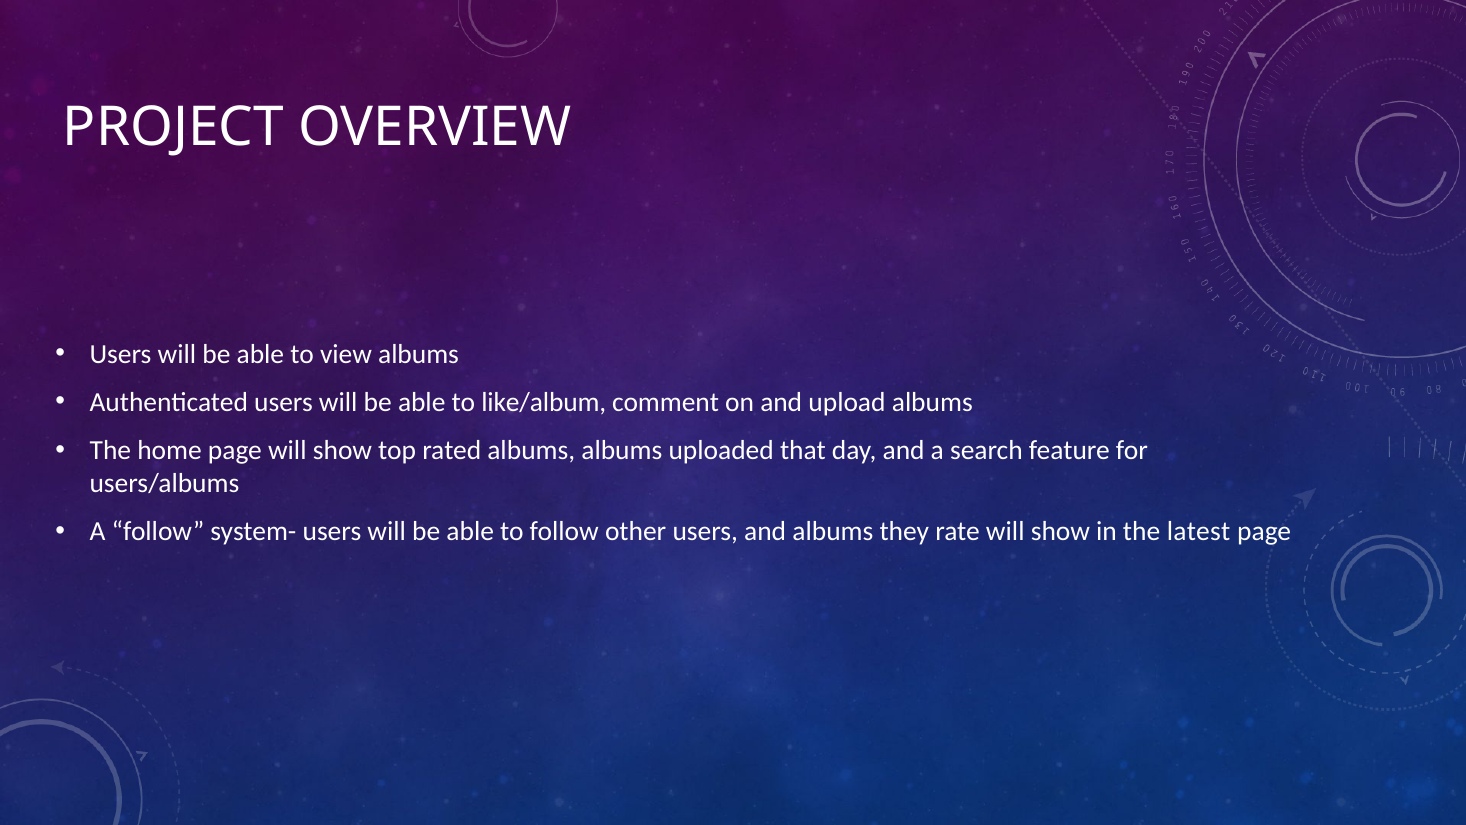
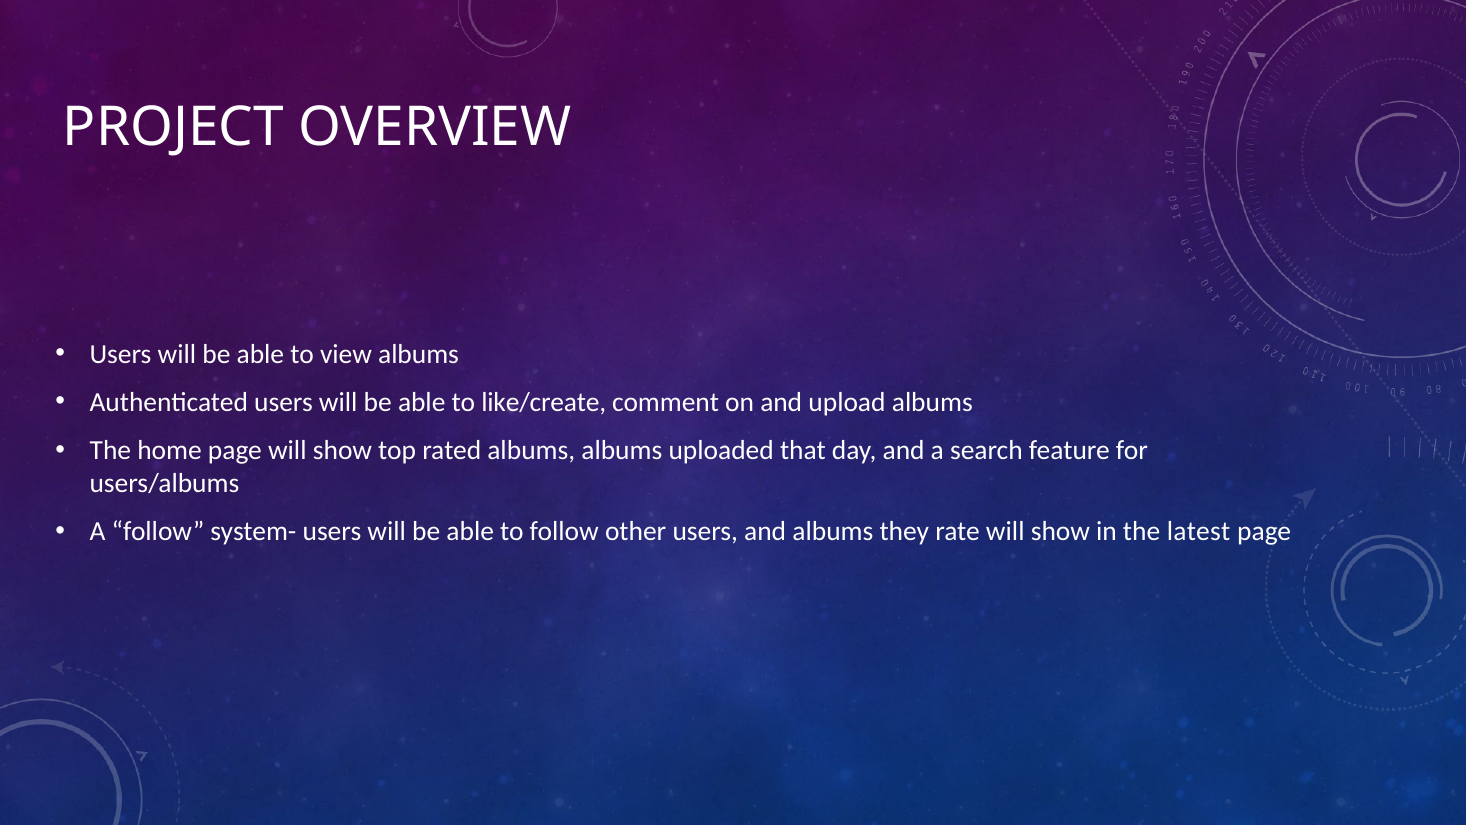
like/album: like/album -> like/create (544, 402)
